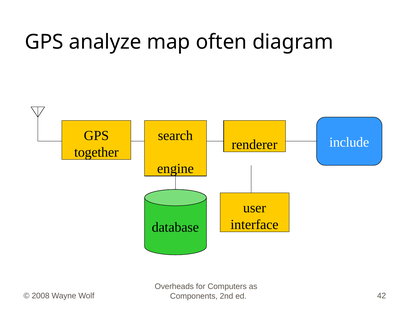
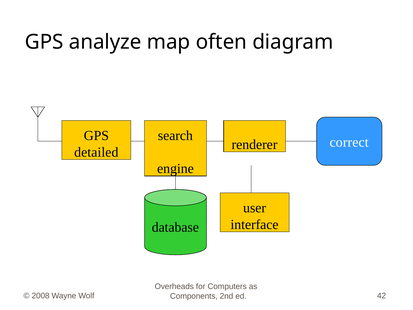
include: include -> correct (349, 142)
together: together -> detailed (96, 152)
